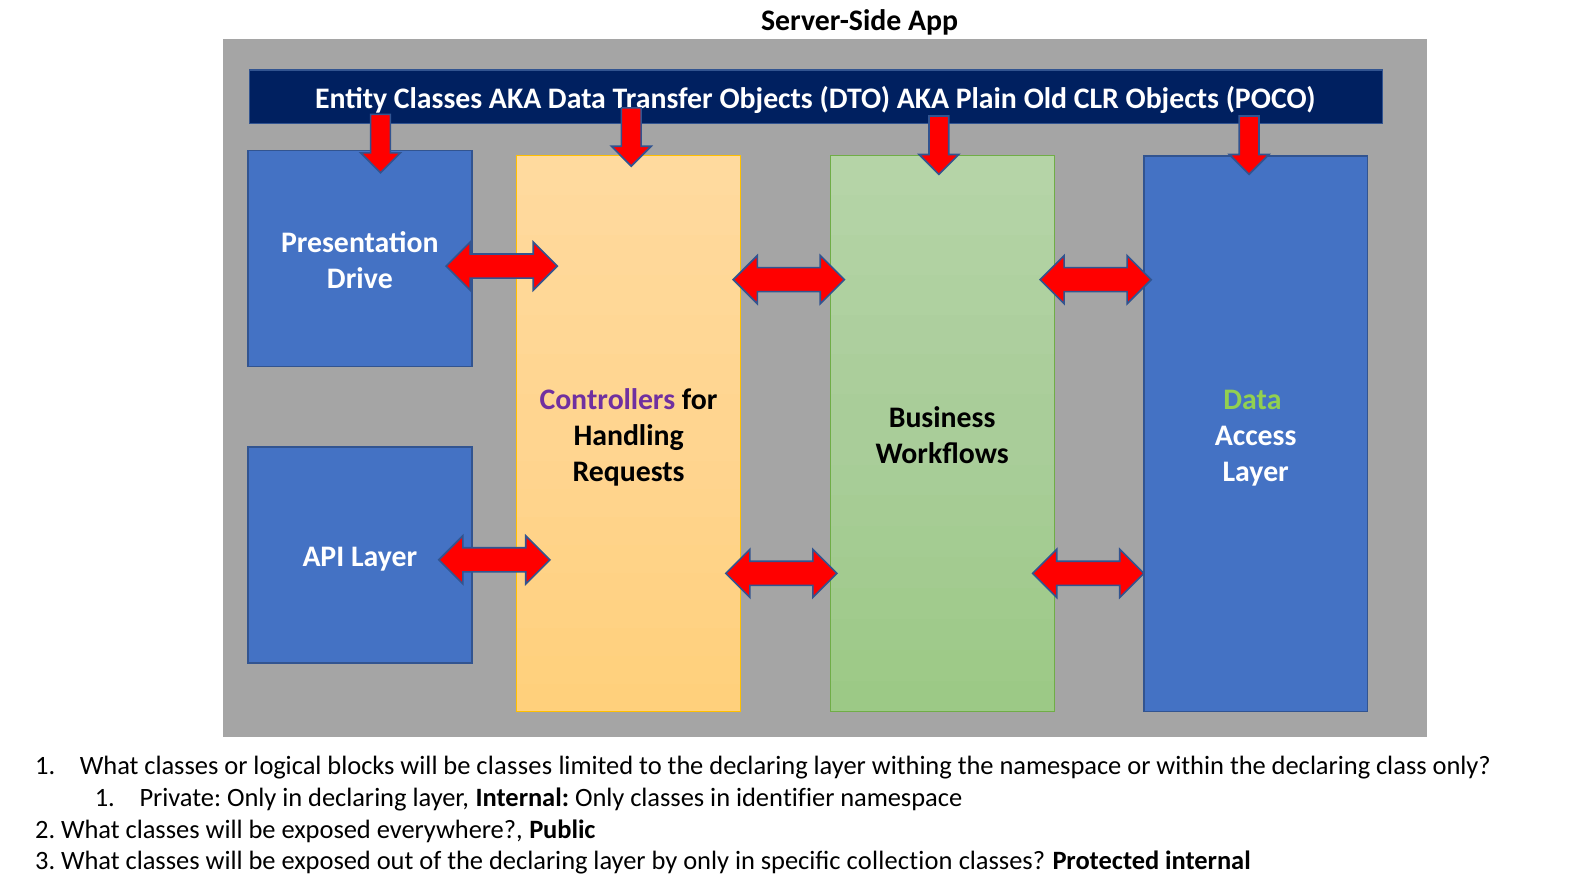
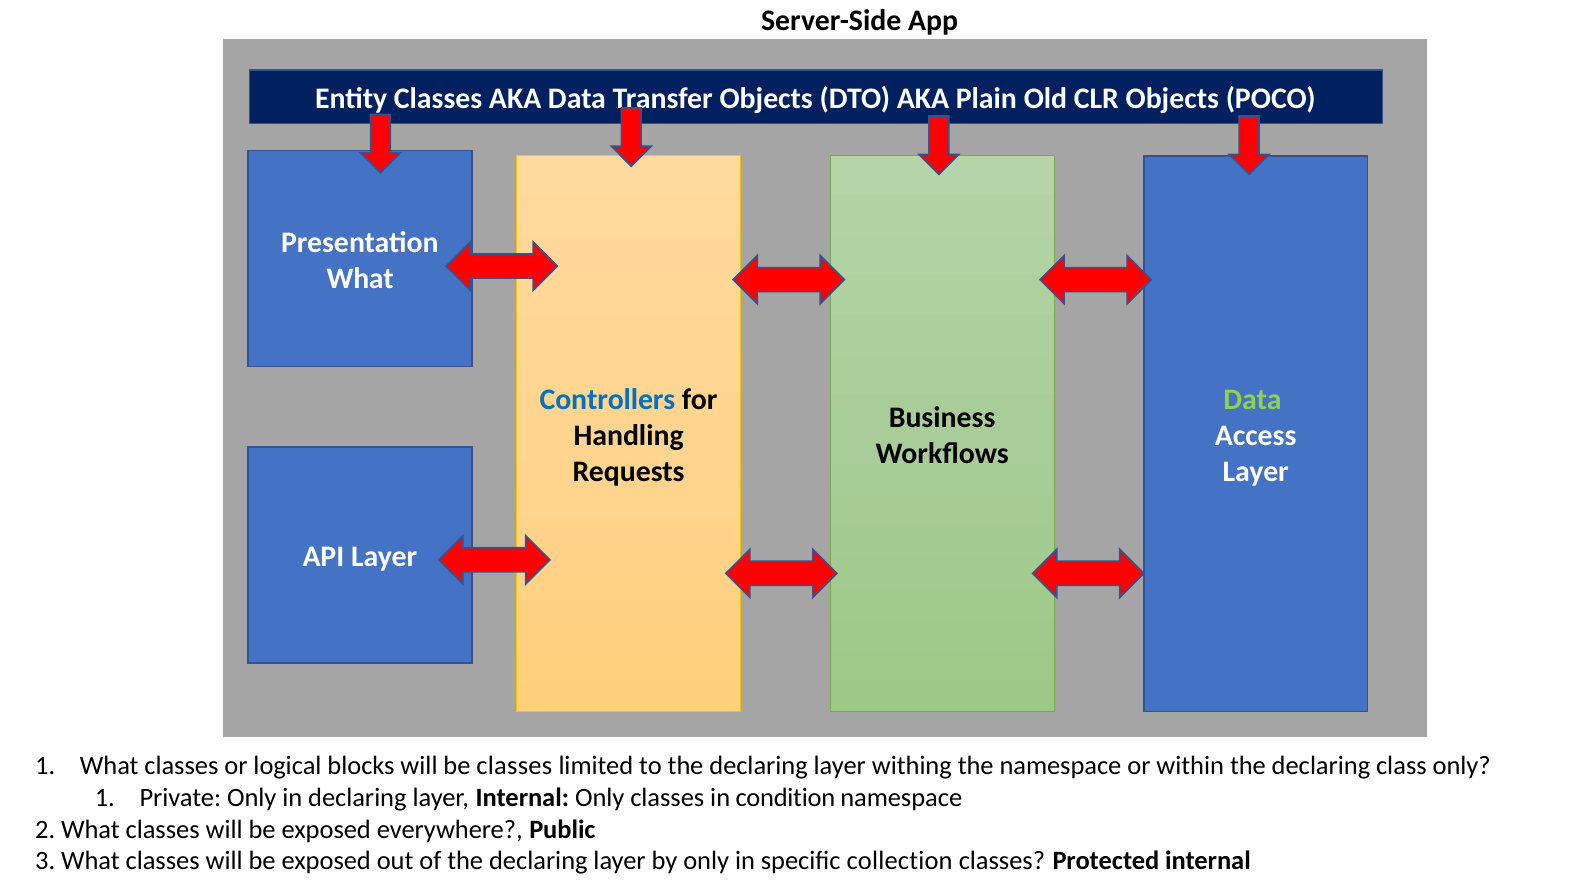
Drive: Drive -> What (360, 279)
Controllers colour: purple -> blue (607, 400)
identifier: identifier -> condition (785, 798)
